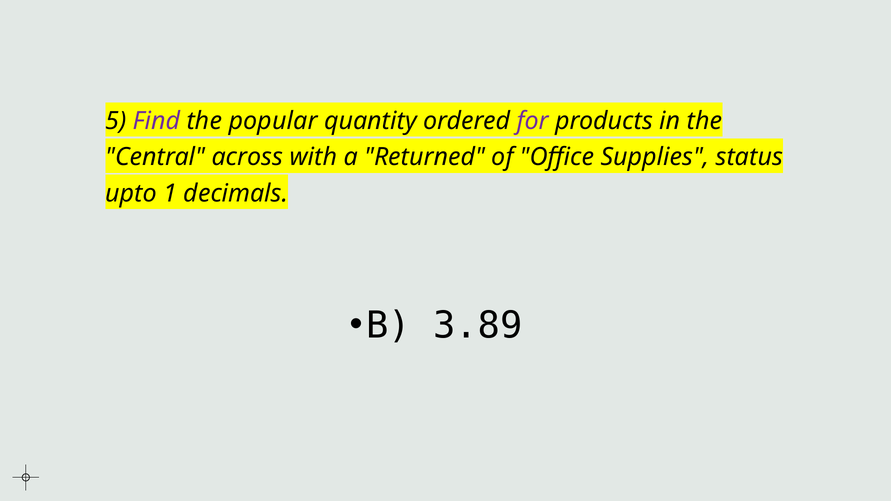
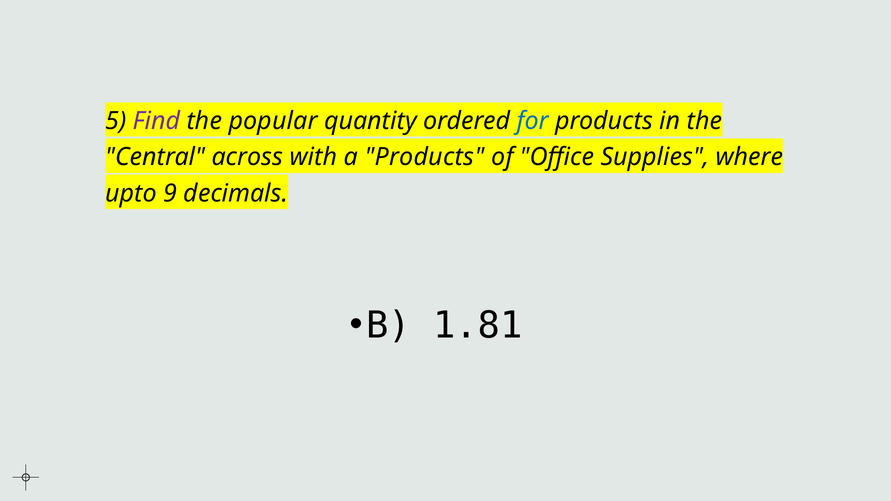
for colour: purple -> blue (533, 121)
a Returned: Returned -> Products (424, 157)
status: status -> where (749, 157)
1: 1 -> 9 (170, 193)
3.89: 3.89 -> 1.81 (478, 326)
